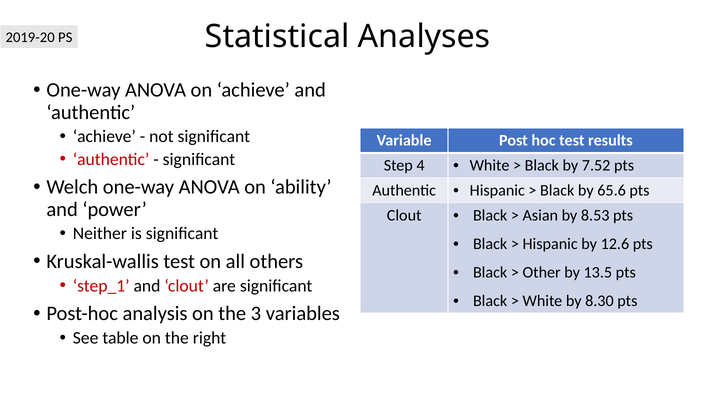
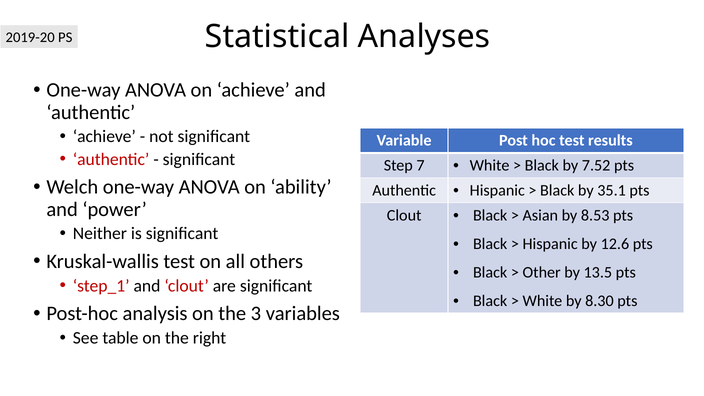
4: 4 -> 7 (420, 166)
65.6: 65.6 -> 35.1 (612, 190)
